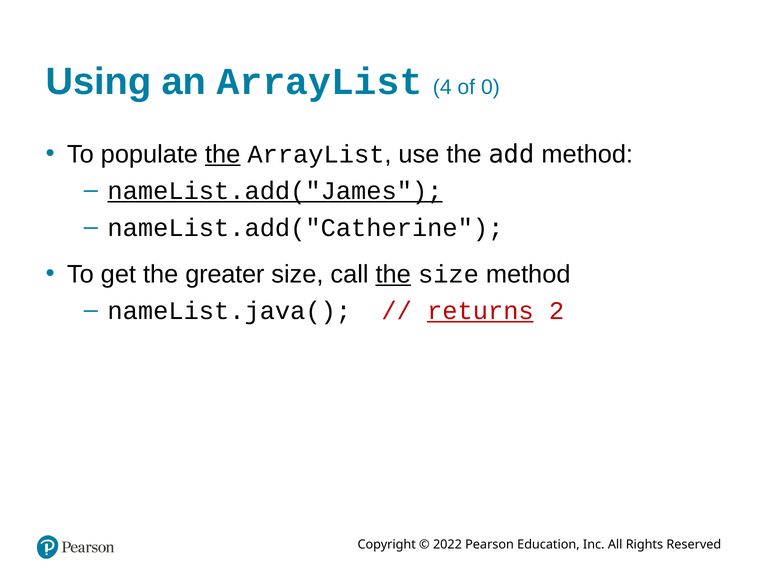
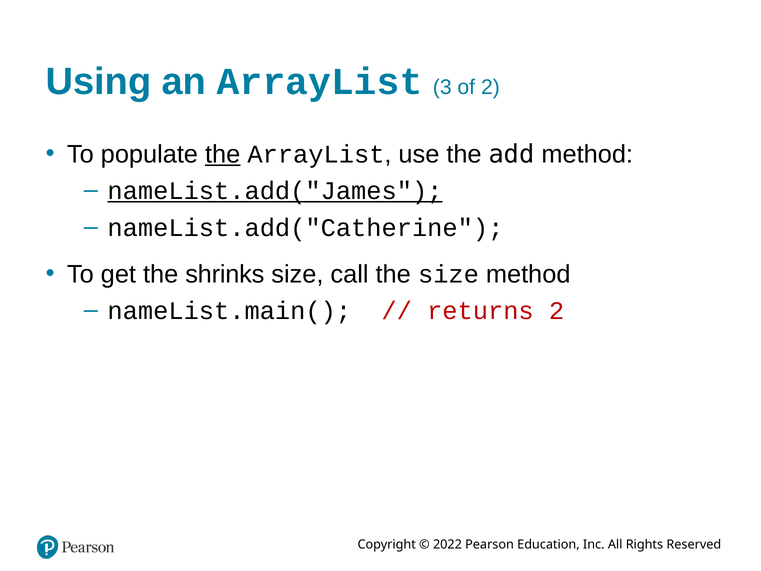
4: 4 -> 3 (442, 87)
of 0: 0 -> 2 (490, 87)
greater: greater -> shrinks (225, 274)
the underline: present -> none (393, 274)
nameList.java(: nameList.java( -> nameList.main( (229, 311)
returns underline: present -> none (480, 311)
